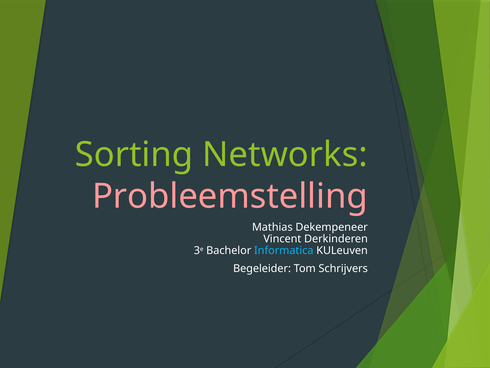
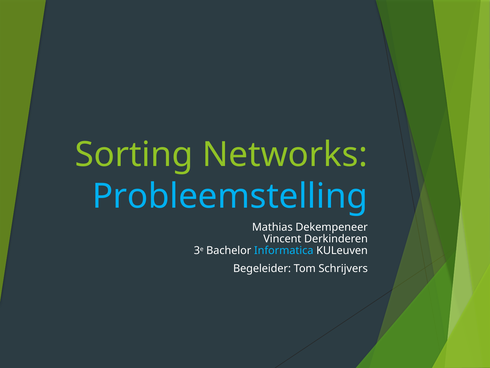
Probleemstelling colour: pink -> light blue (230, 196)
